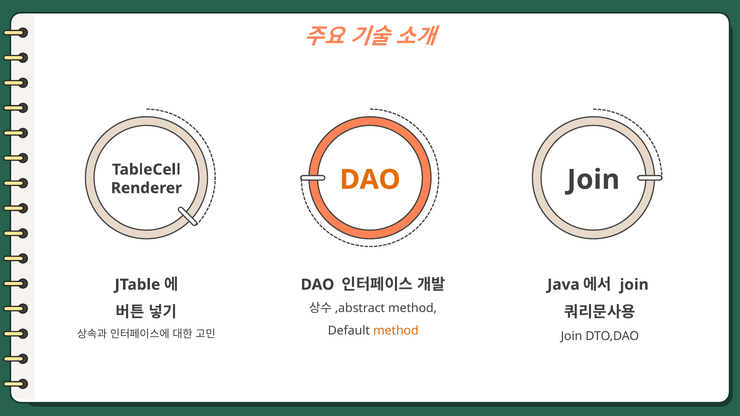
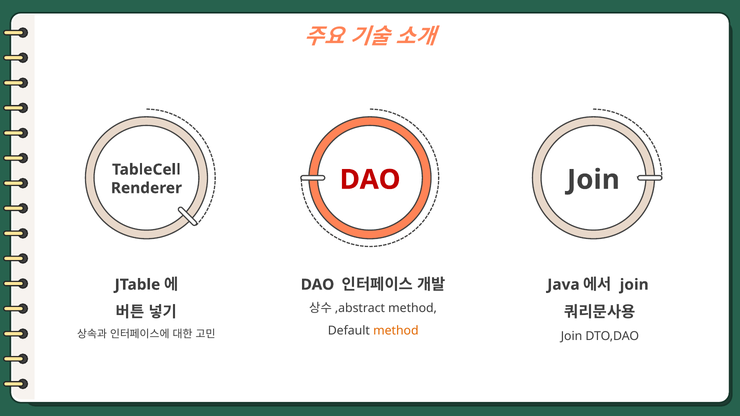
DAO colour: orange -> red (370, 180)
